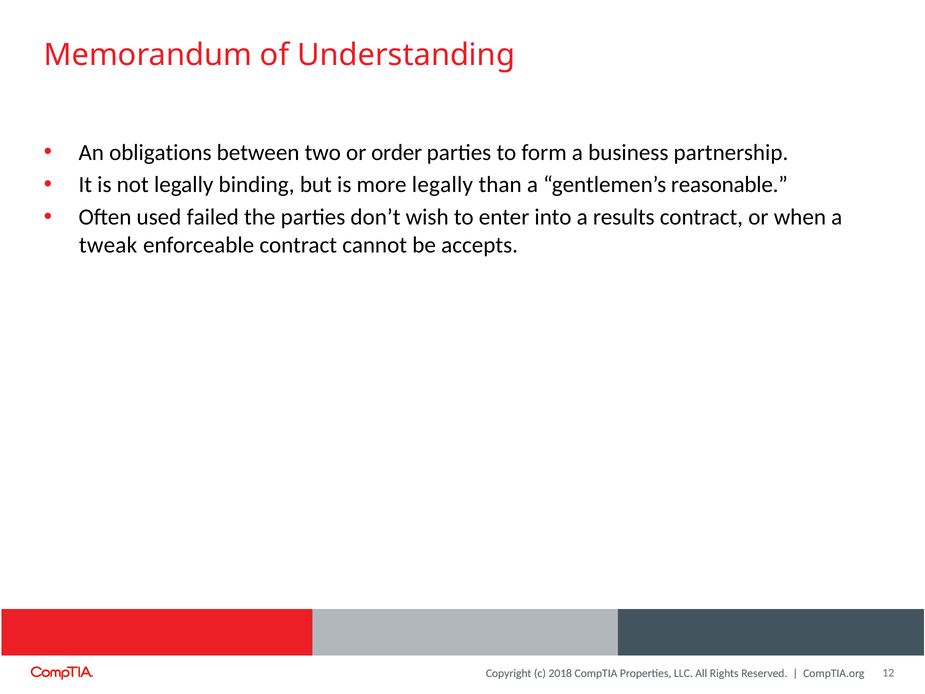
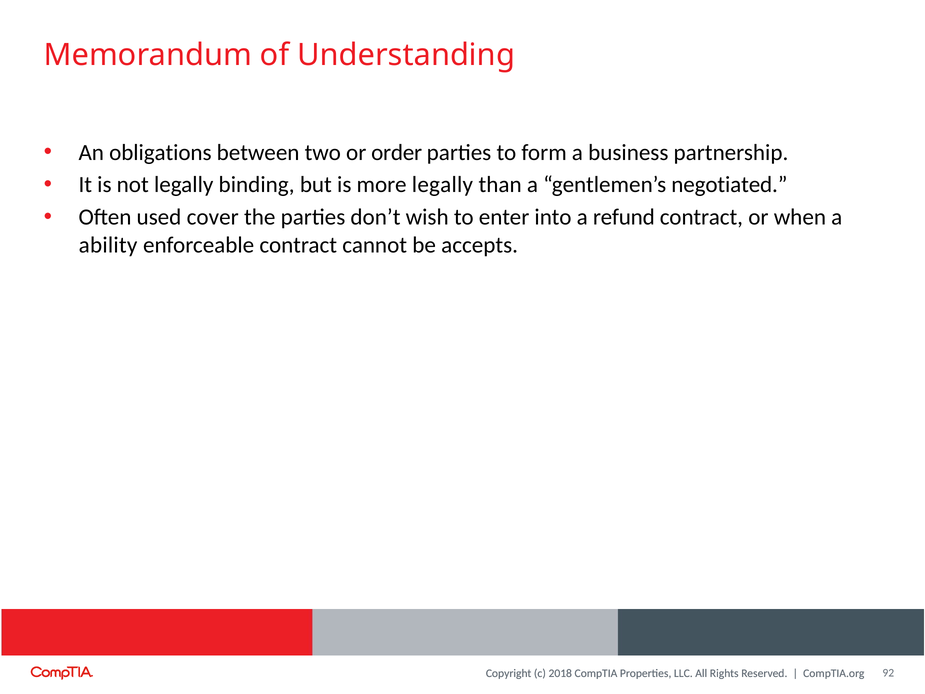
reasonable: reasonable -> negotiated (729, 185)
failed: failed -> cover (213, 217)
results: results -> refund (624, 217)
tweak: tweak -> ability (108, 245)
12: 12 -> 92 (888, 673)
